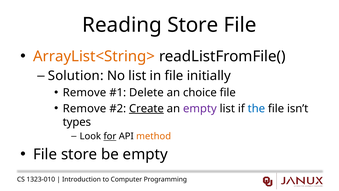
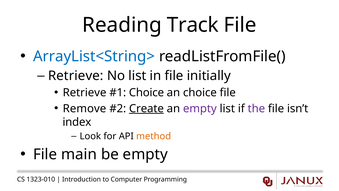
Reading Store: Store -> Track (193, 25)
ArrayList<String> colour: orange -> blue (94, 56)
Solution: Solution -> Retrieve (76, 76)
Remove: Remove -> Retrieve (85, 93)
Delete: Delete -> Choice (146, 93)
the colour: blue -> purple (256, 108)
types: types -> index (77, 122)
for underline: present -> none (110, 136)
File store: store -> main (79, 154)
